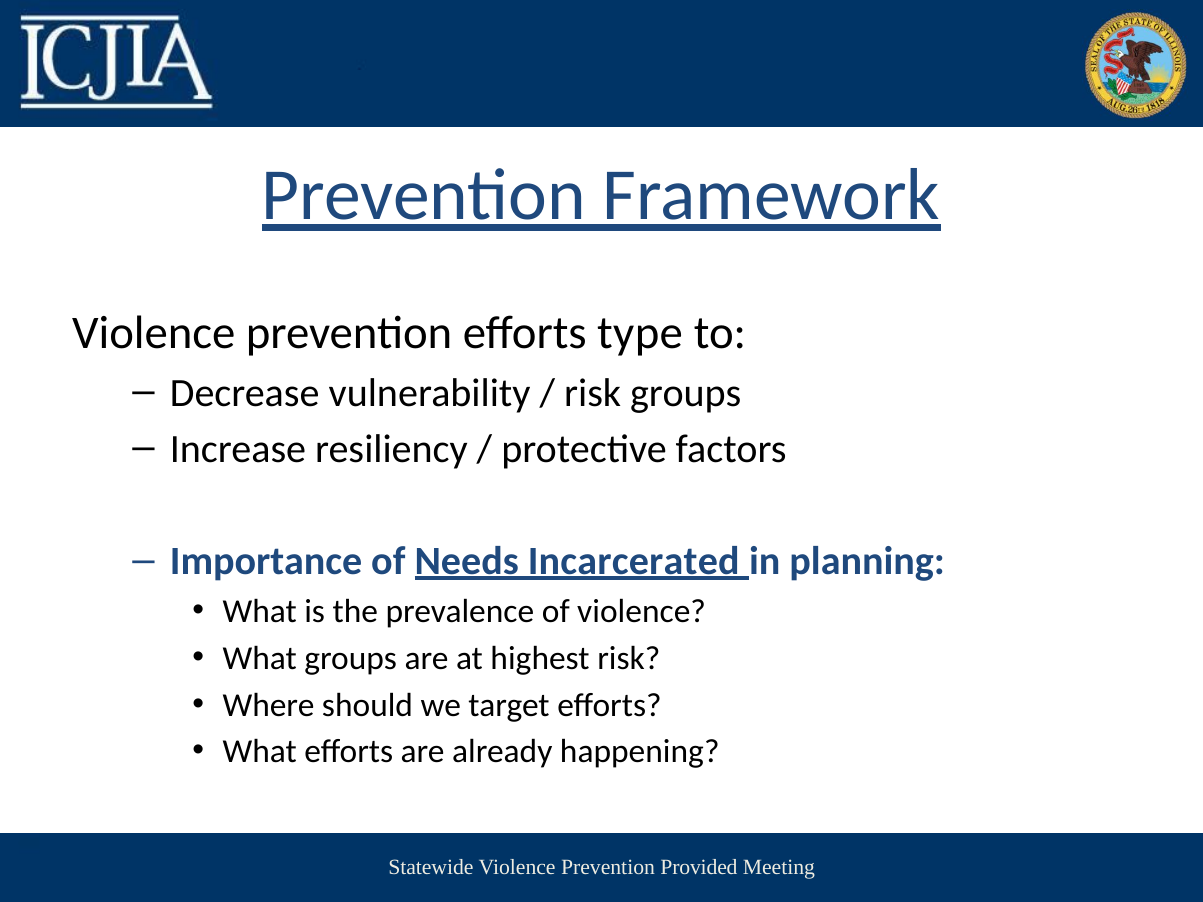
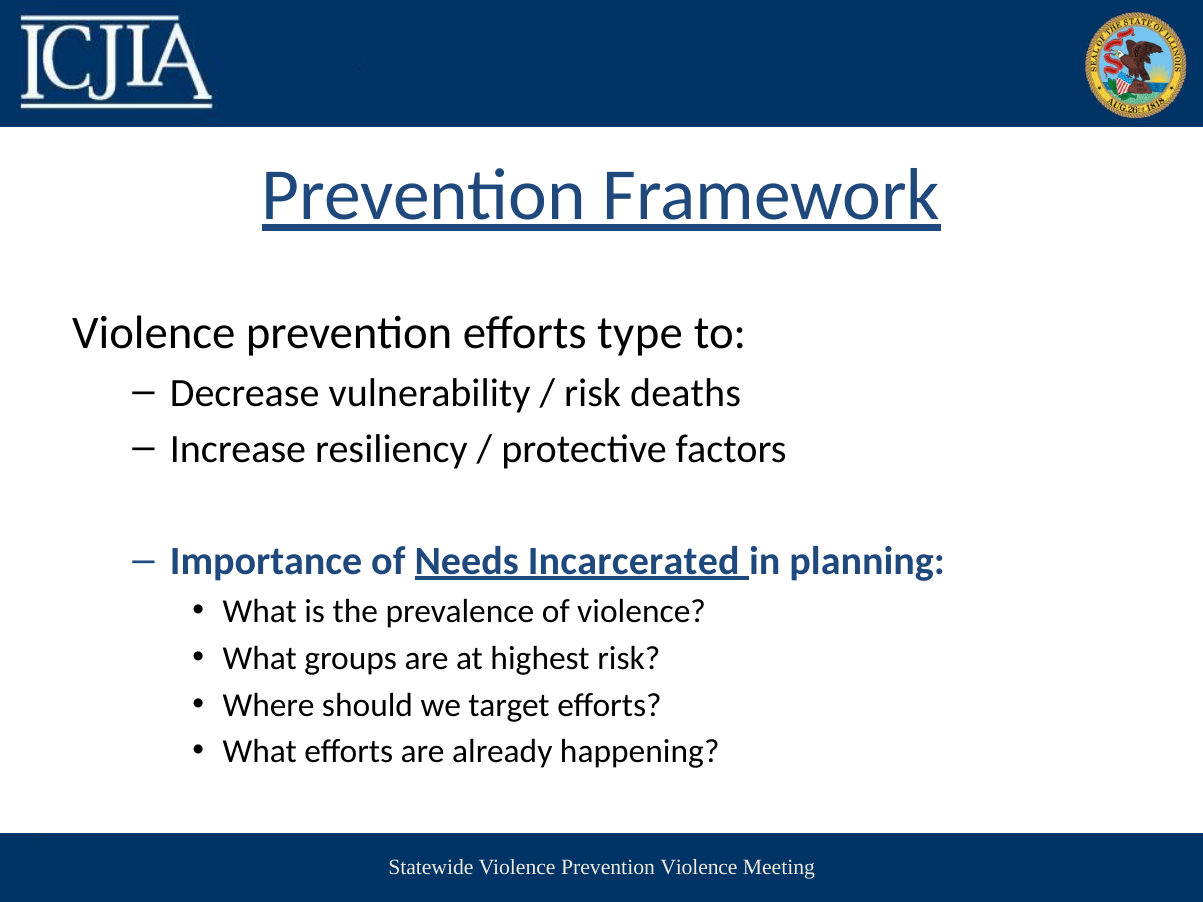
risk groups: groups -> deaths (686, 393)
Prevention Provided: Provided -> Violence (699, 868)
